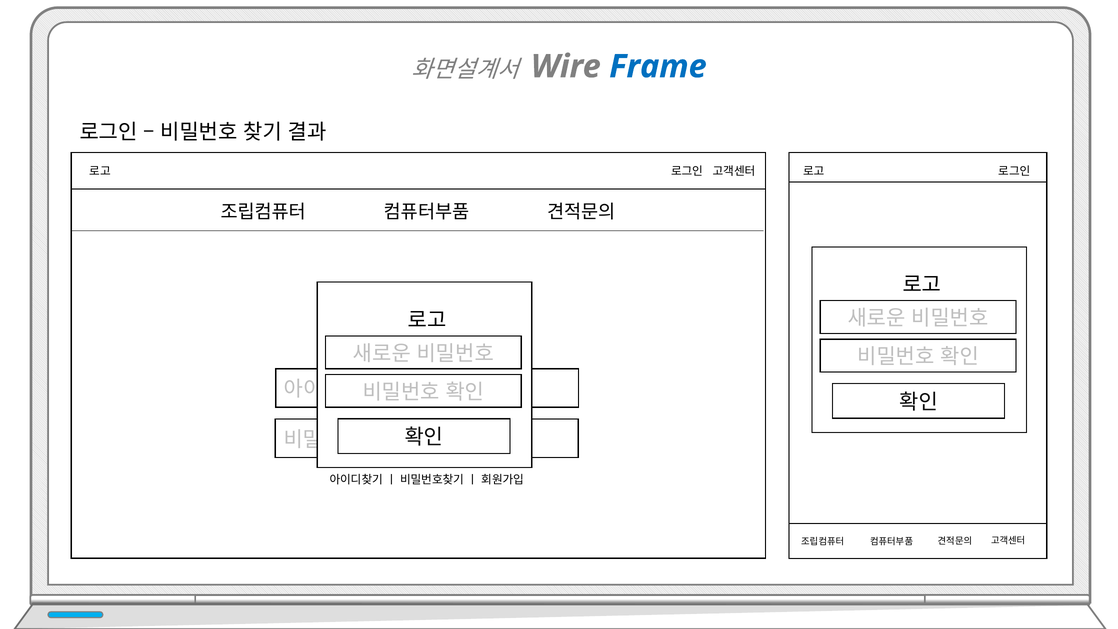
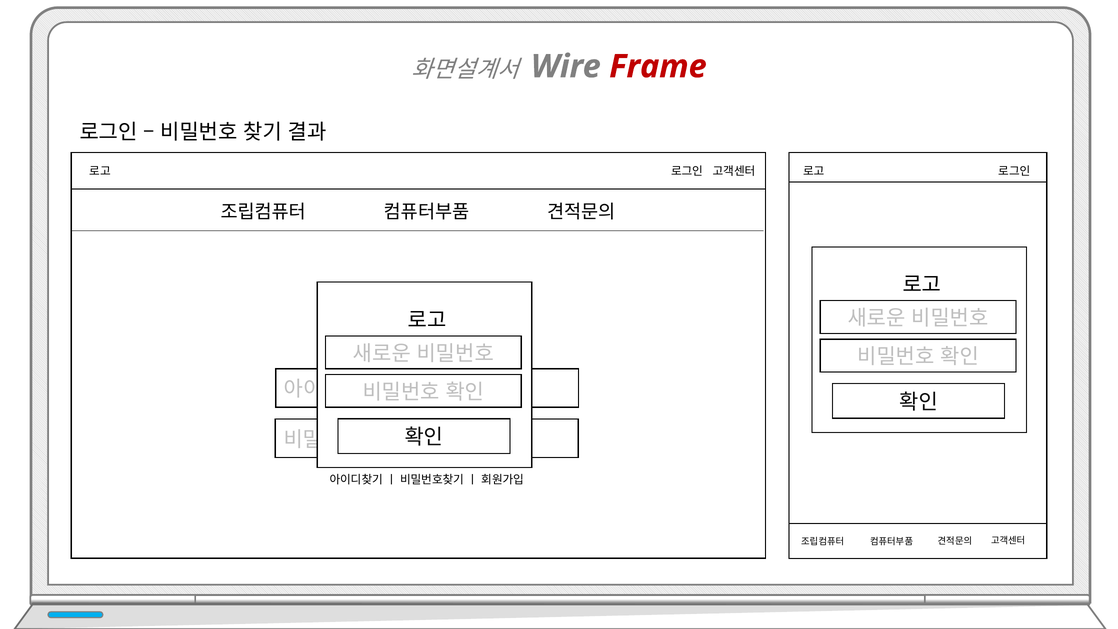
Frame colour: blue -> red (658, 67)
